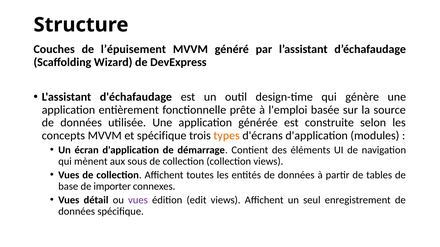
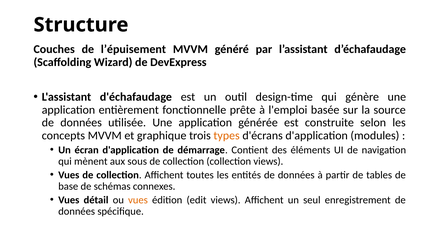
et spécifique: spécifique -> graphique (162, 136)
importer: importer -> schémas (112, 187)
vues colour: purple -> orange (138, 200)
